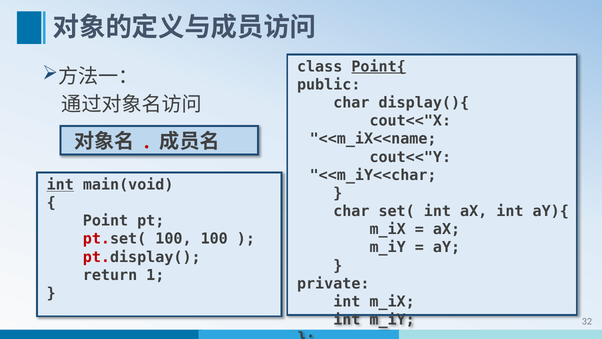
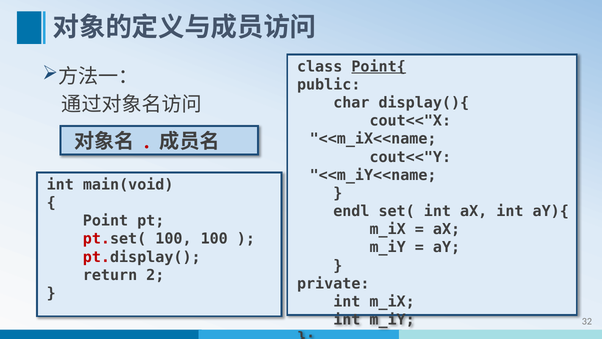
<<m_iY<<char: <<m_iY<<char -> <<m_iY<<name (373, 175)
int underline: present -> none (60, 185)
char: char -> endl (351, 211)
1: 1 -> 2 (155, 275)
